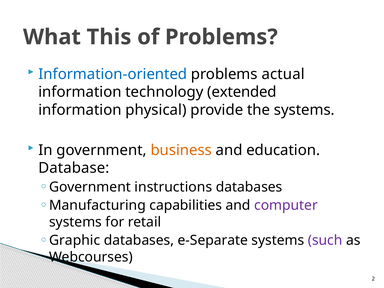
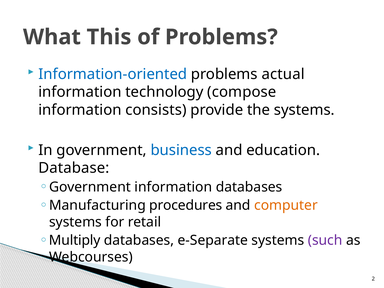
extended: extended -> compose (242, 92)
physical: physical -> consists (156, 110)
business colour: orange -> blue (181, 150)
Government instructions: instructions -> information (173, 187)
capabilities: capabilities -> procedures (186, 205)
computer colour: purple -> orange (286, 205)
Graphic: Graphic -> Multiply (75, 240)
